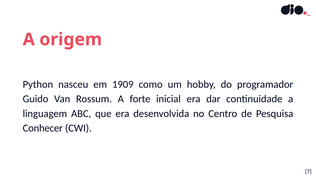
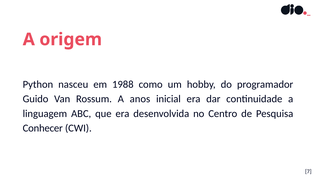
1909: 1909 -> 1988 (123, 84)
forte: forte -> anos (140, 99)
